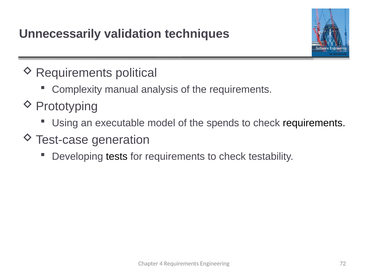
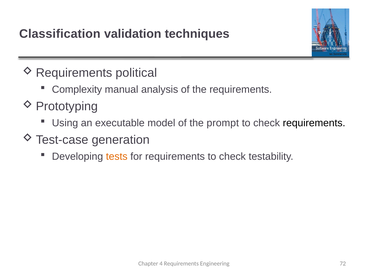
Unnecessarily: Unnecessarily -> Classification (60, 34)
spends: spends -> prompt (223, 123)
tests colour: black -> orange (117, 157)
